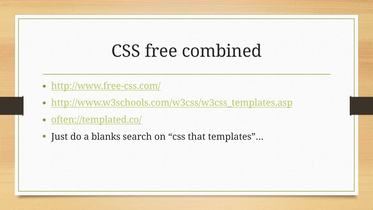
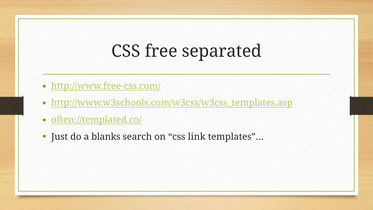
combined: combined -> separated (222, 51)
that: that -> link (197, 137)
